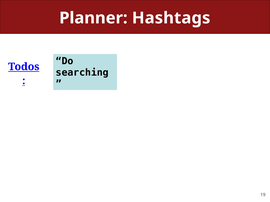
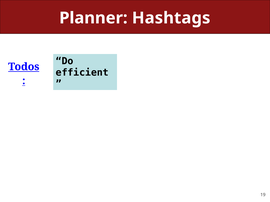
searching: searching -> efficient (82, 73)
